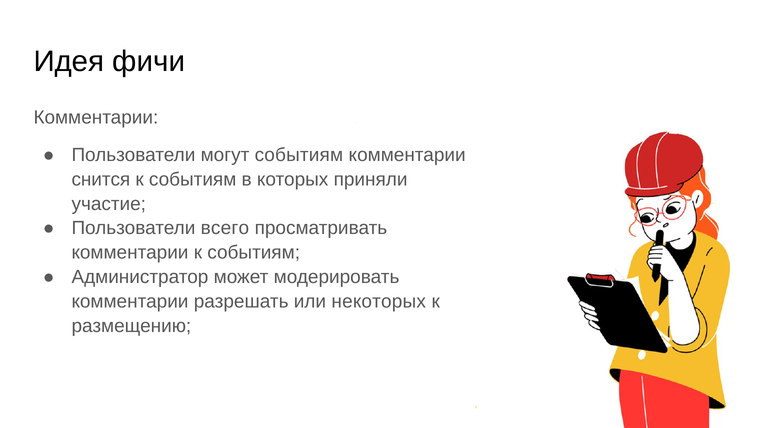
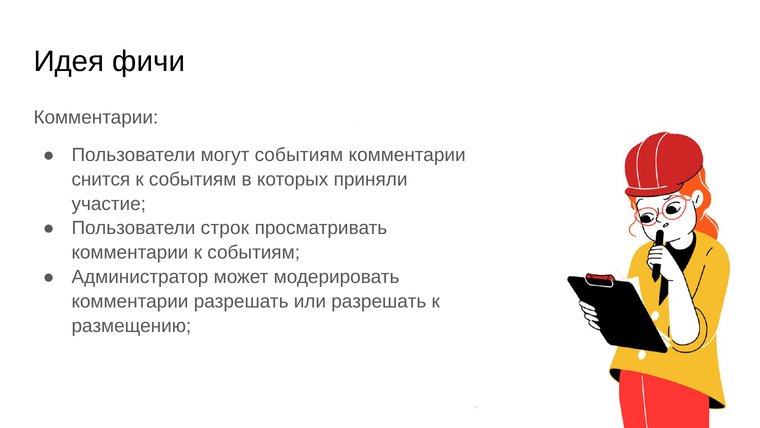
всего: всего -> строк (225, 228)
или некоторых: некоторых -> разрешать (379, 301)
